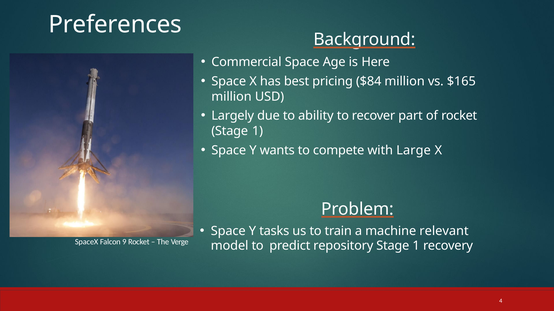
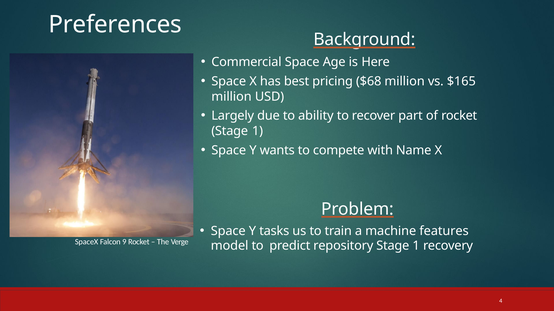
$84: $84 -> $68 (369, 82)
Large: Large -> Name (414, 150)
relevant: relevant -> features (444, 232)
